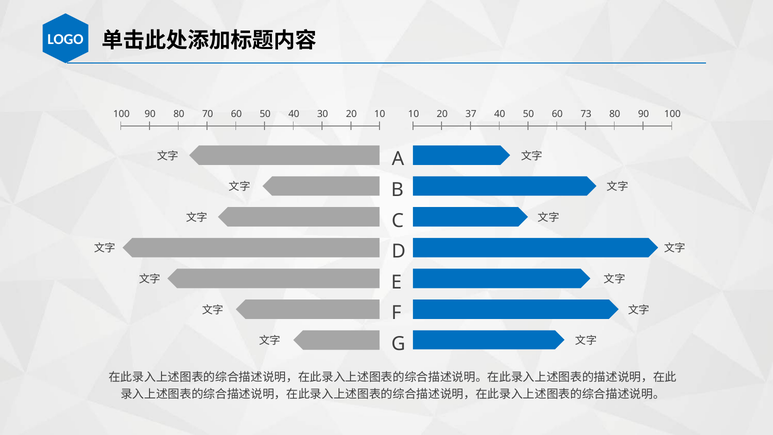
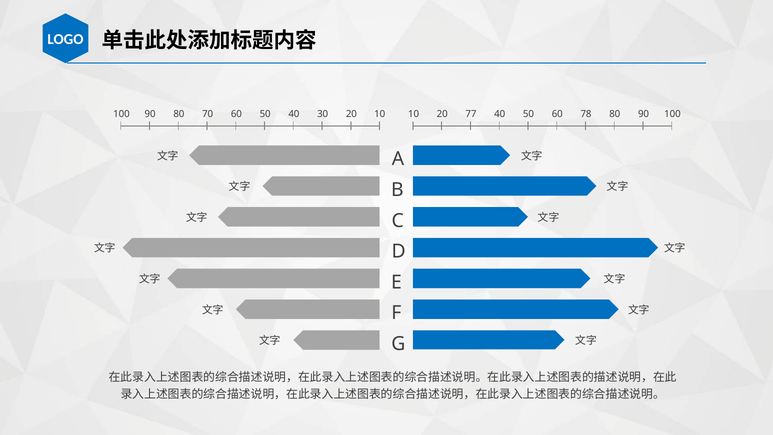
37: 37 -> 77 (471, 114)
73: 73 -> 78 (586, 114)
